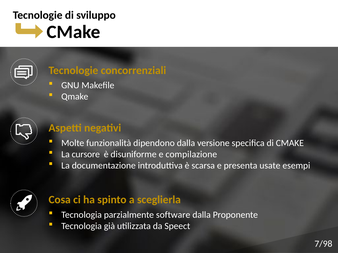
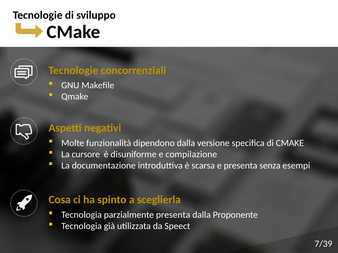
usate: usate -> senza (270, 166)
parzialmente software: software -> presenta (173, 215)
7/98: 7/98 -> 7/39 (323, 244)
